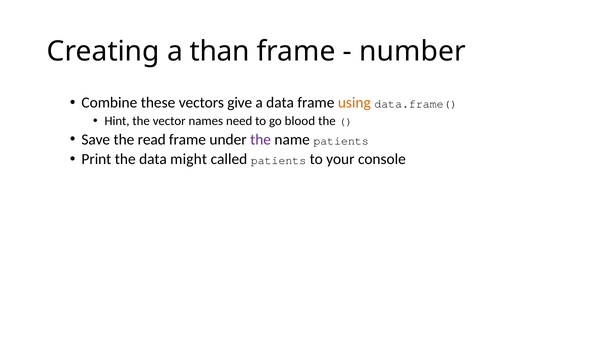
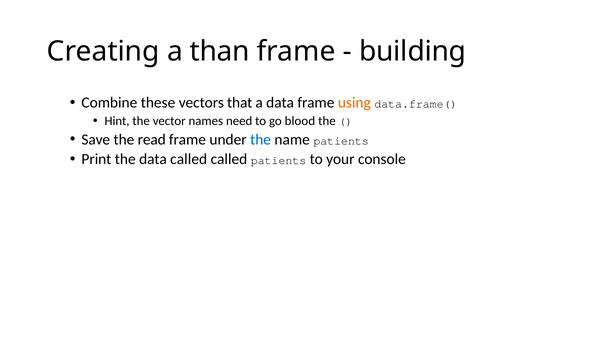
number: number -> building (413, 52)
give: give -> that (240, 103)
the colour: purple -> blue (261, 139)
data might: might -> called (189, 159)
